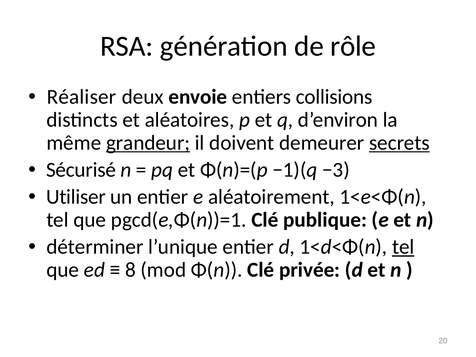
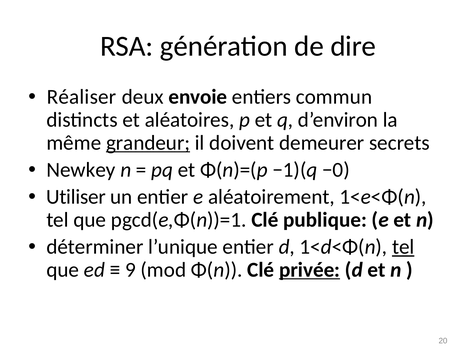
rôle: rôle -> dire (353, 46)
collisions: collisions -> commun (334, 97)
secrets underline: present -> none (399, 143)
Sécurisé: Sécurisé -> Newkey (81, 170)
−3: −3 -> −0 (336, 170)
8: 8 -> 9 (130, 270)
privée underline: none -> present (310, 270)
